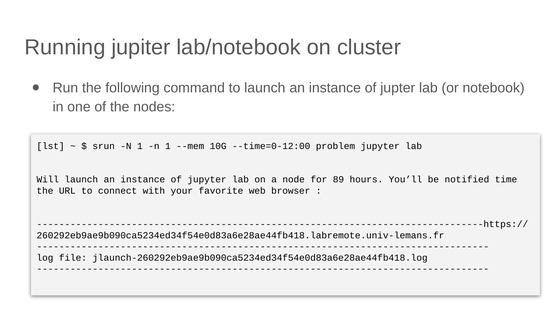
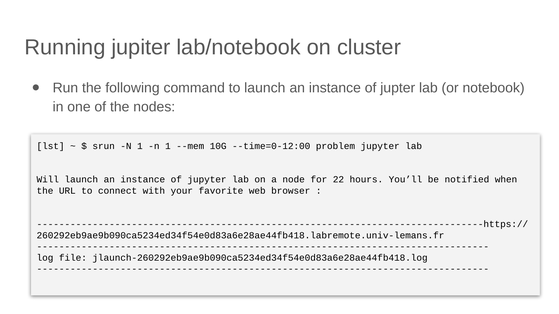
89: 89 -> 22 (338, 180)
time: time -> when (506, 180)
